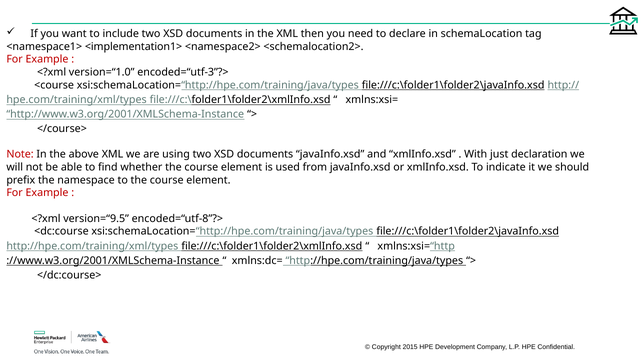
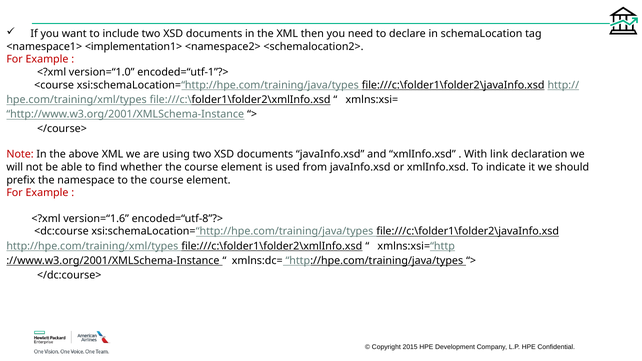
encoded=“utf-3”?>: encoded=“utf-3”?> -> encoded=“utf-1”?> (183, 72)
just: just -> link (499, 154)
version=“9.5: version=“9.5 -> version=“1.6 (96, 219)
